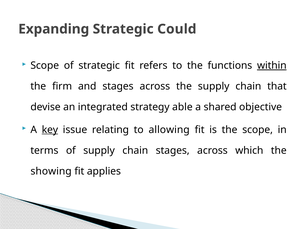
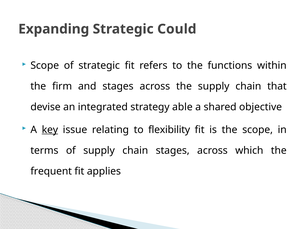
within underline: present -> none (272, 65)
allowing: allowing -> flexibility (169, 130)
showing: showing -> frequent (51, 171)
